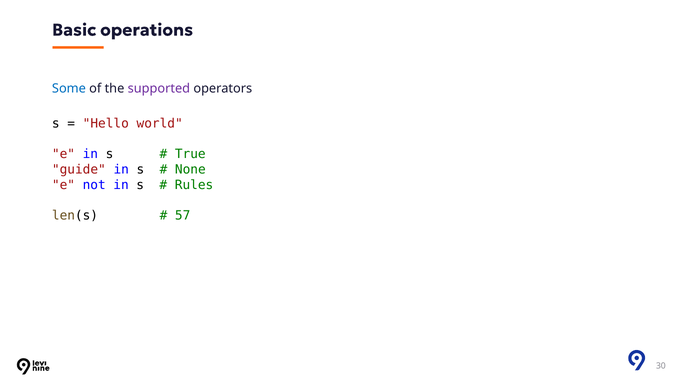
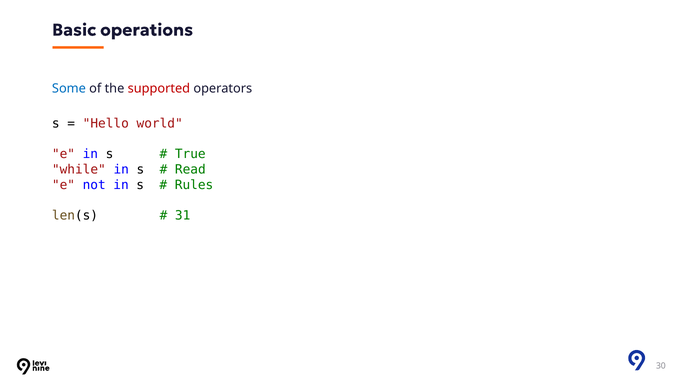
supported colour: purple -> red (159, 88)
guide: guide -> while (79, 169)
None: None -> Read (190, 169)
57: 57 -> 31 (183, 215)
